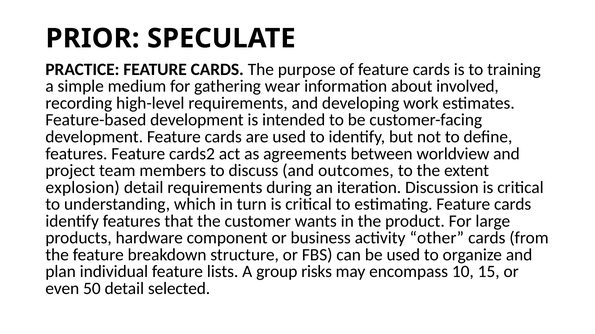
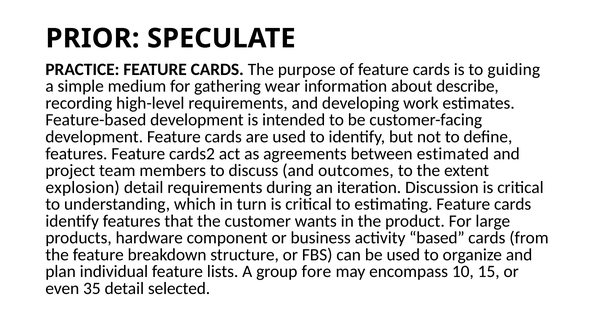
training: training -> guiding (514, 70)
involved: involved -> describe (467, 86)
worldview: worldview -> estimated (453, 154)
other: other -> based (437, 238)
risks: risks -> fore (316, 272)
50: 50 -> 35 (92, 289)
